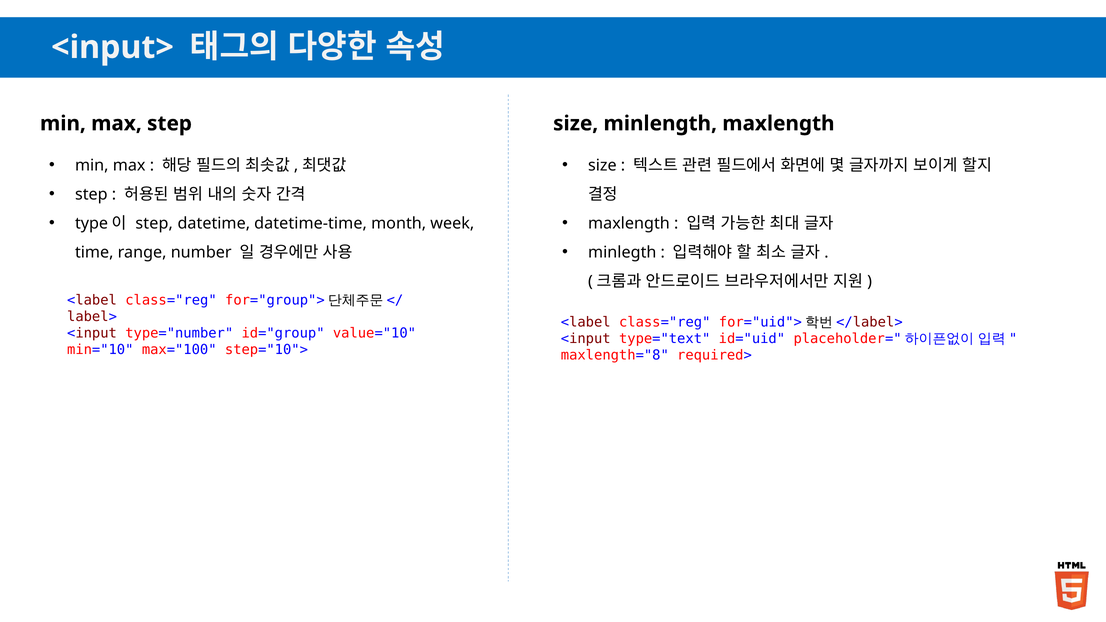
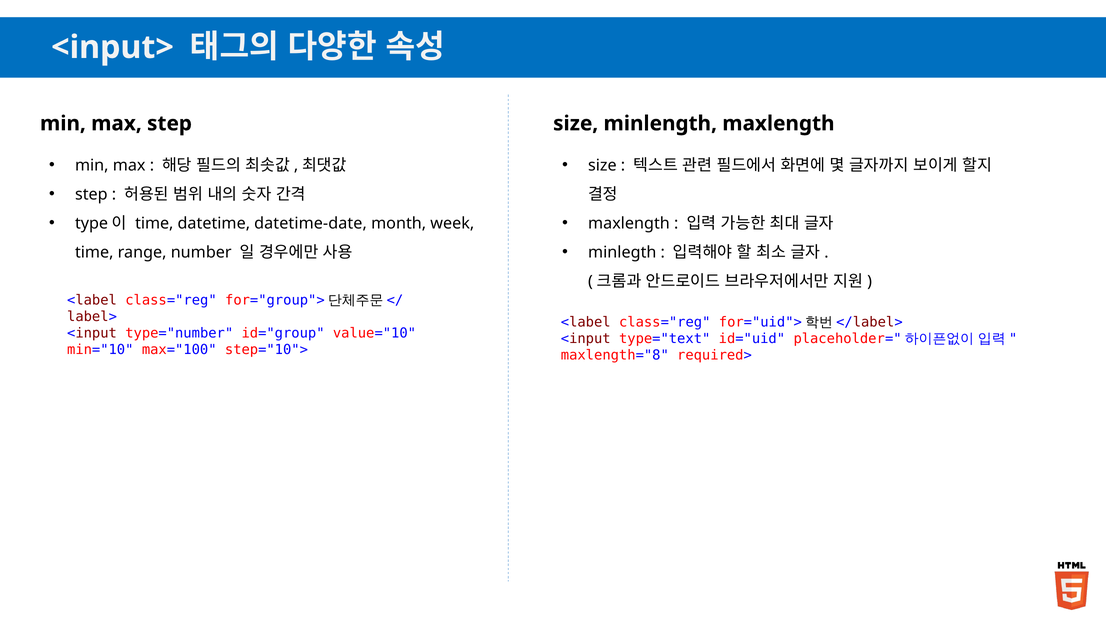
step: step -> time (154, 223)
datetime-time: datetime-time -> datetime-date (311, 223)
